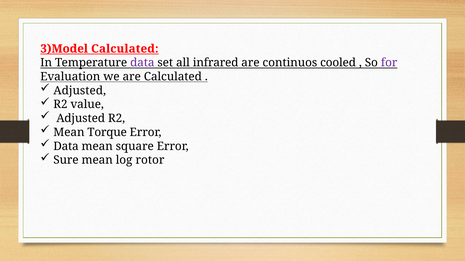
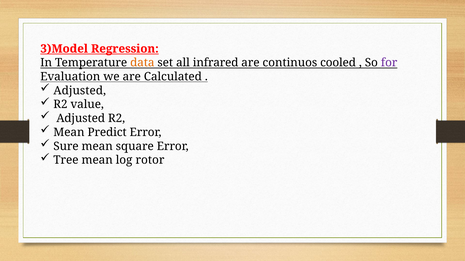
3)Model Calculated: Calculated -> Regression (125, 49)
data colour: purple -> orange (142, 63)
Torque: Torque -> Predict (107, 133)
Data: Data -> Sure (66, 147)
Sure: Sure -> Tree (66, 160)
